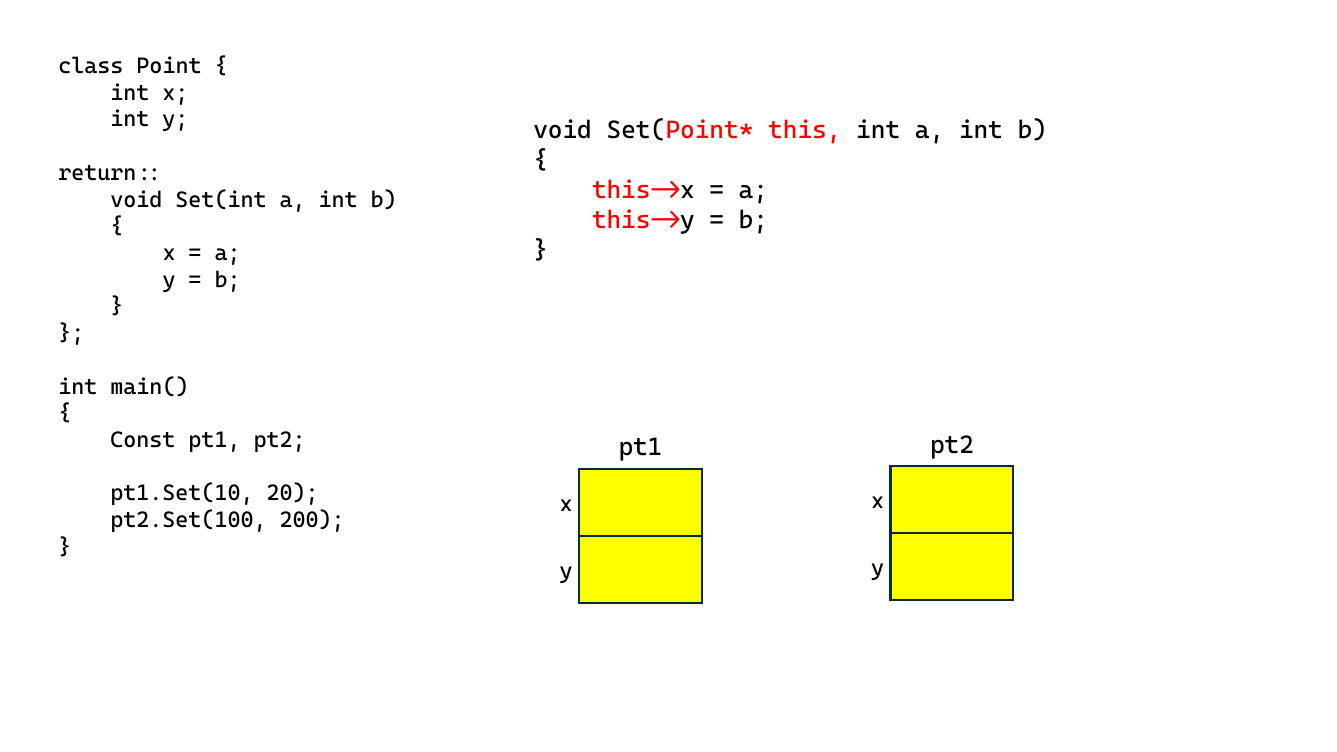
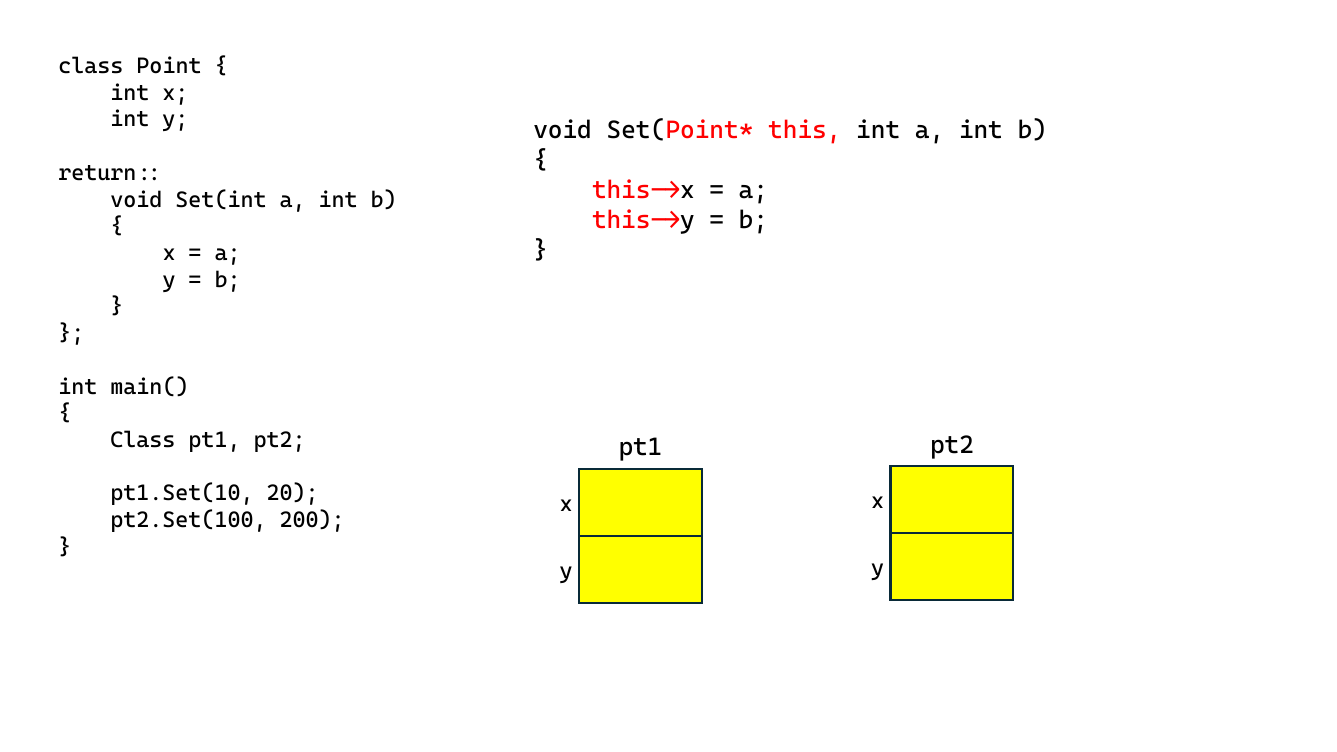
Const: Const -> Class (143, 440)
